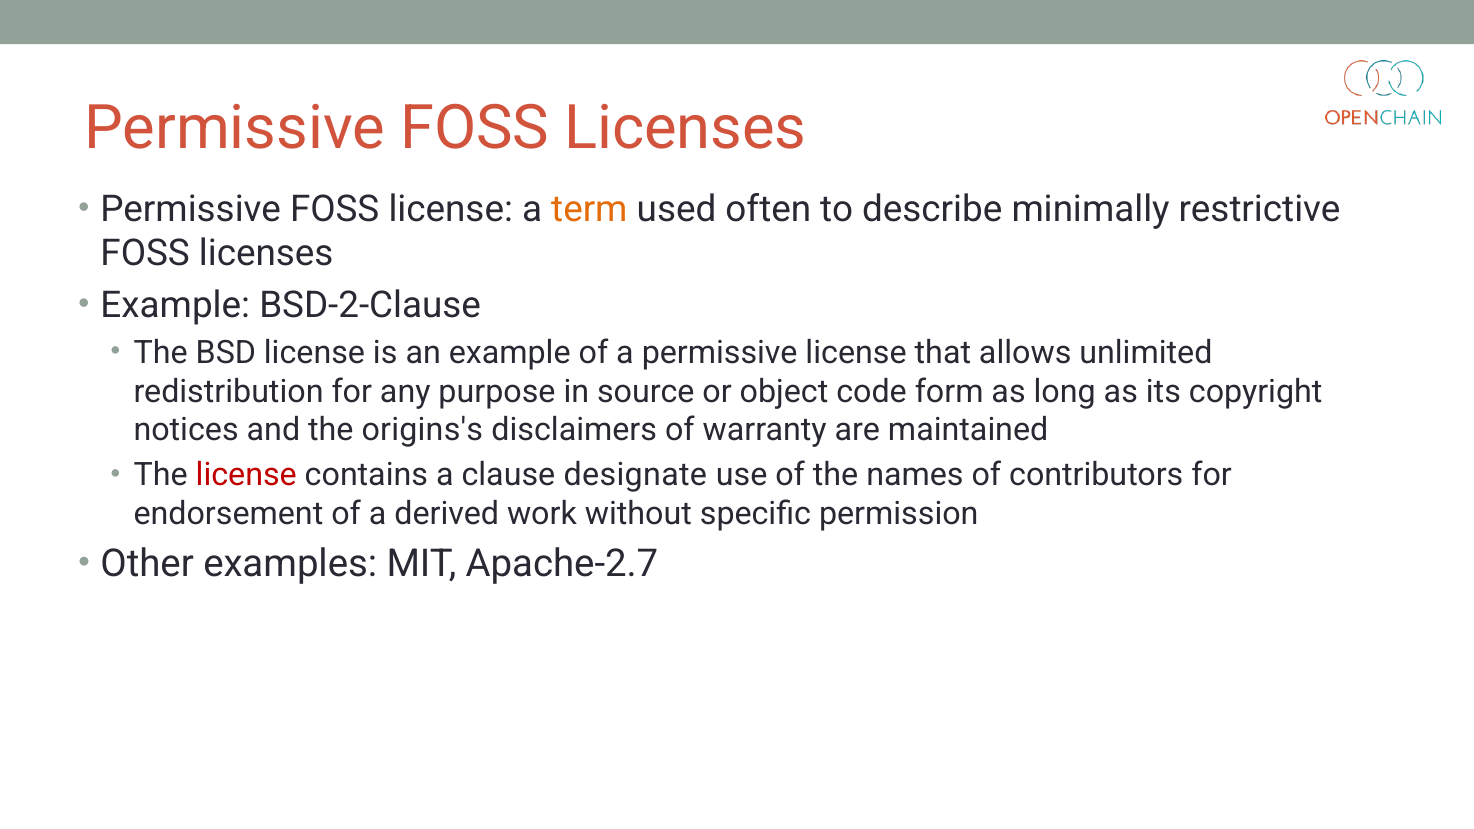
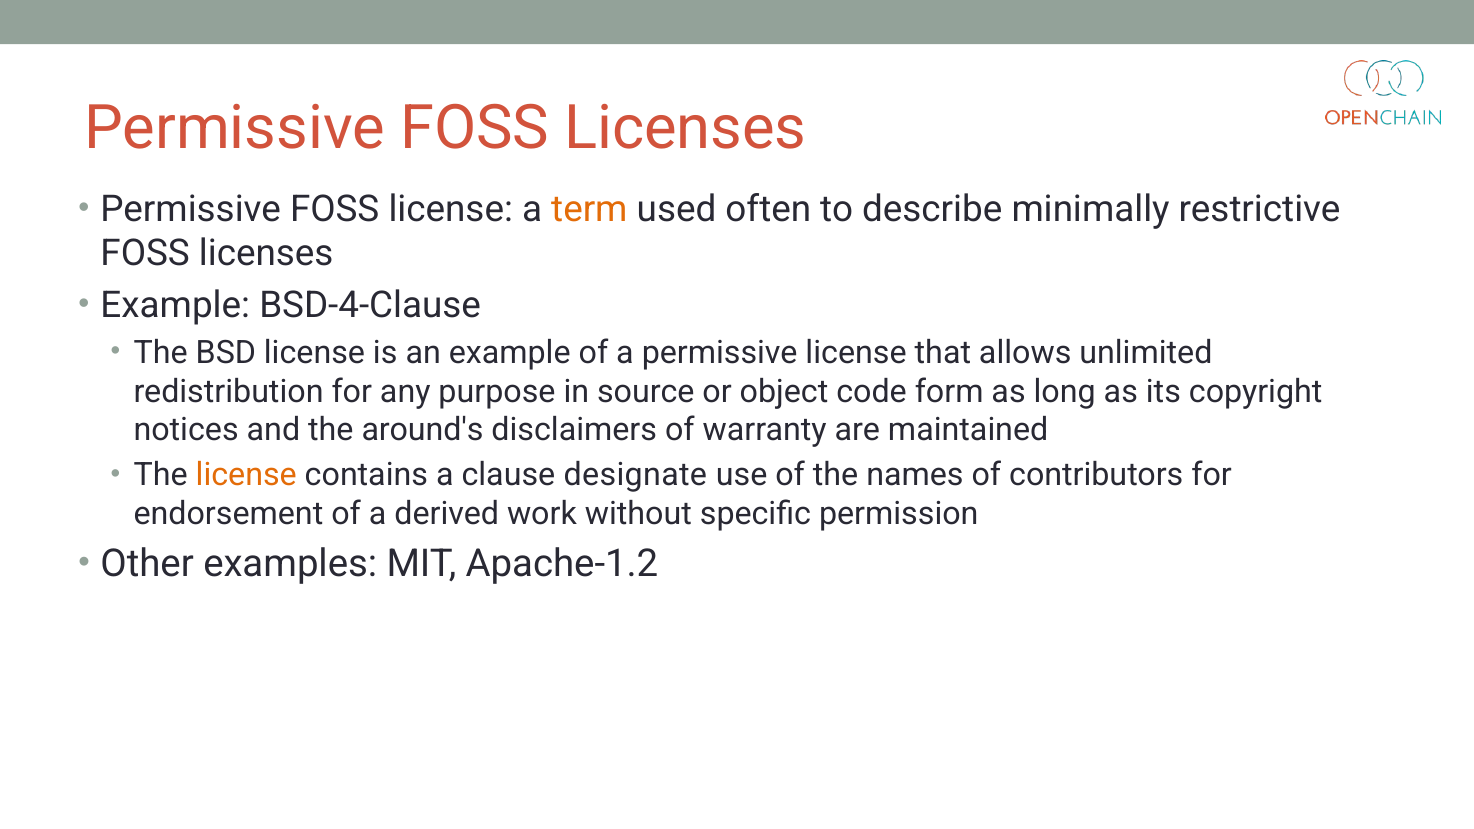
BSD-2-Clause: BSD-2-Clause -> BSD-4-Clause (370, 305)
origins's: origins's -> around's (423, 430)
license colour: red -> orange (246, 475)
Apache-2.7: Apache-2.7 -> Apache-1.2 (562, 564)
